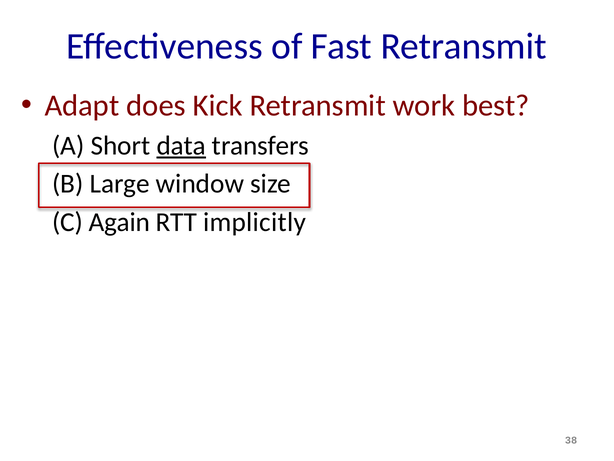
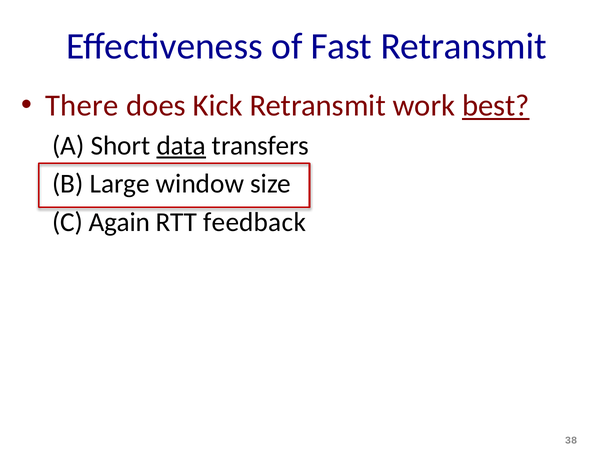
Adapt: Adapt -> There (82, 106)
best underline: none -> present (496, 106)
implicitly: implicitly -> feedback (255, 222)
